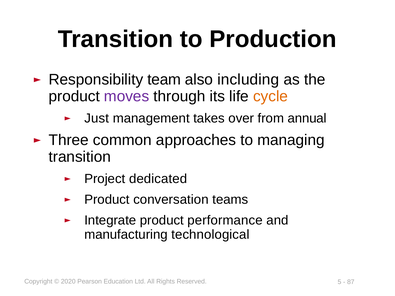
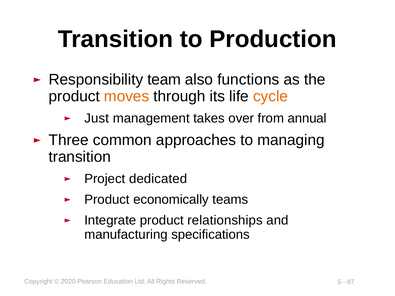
including: including -> functions (248, 80)
moves colour: purple -> orange (127, 96)
conversation: conversation -> economically (171, 200)
performance: performance -> relationships (225, 220)
technological: technological -> specifications (211, 235)
